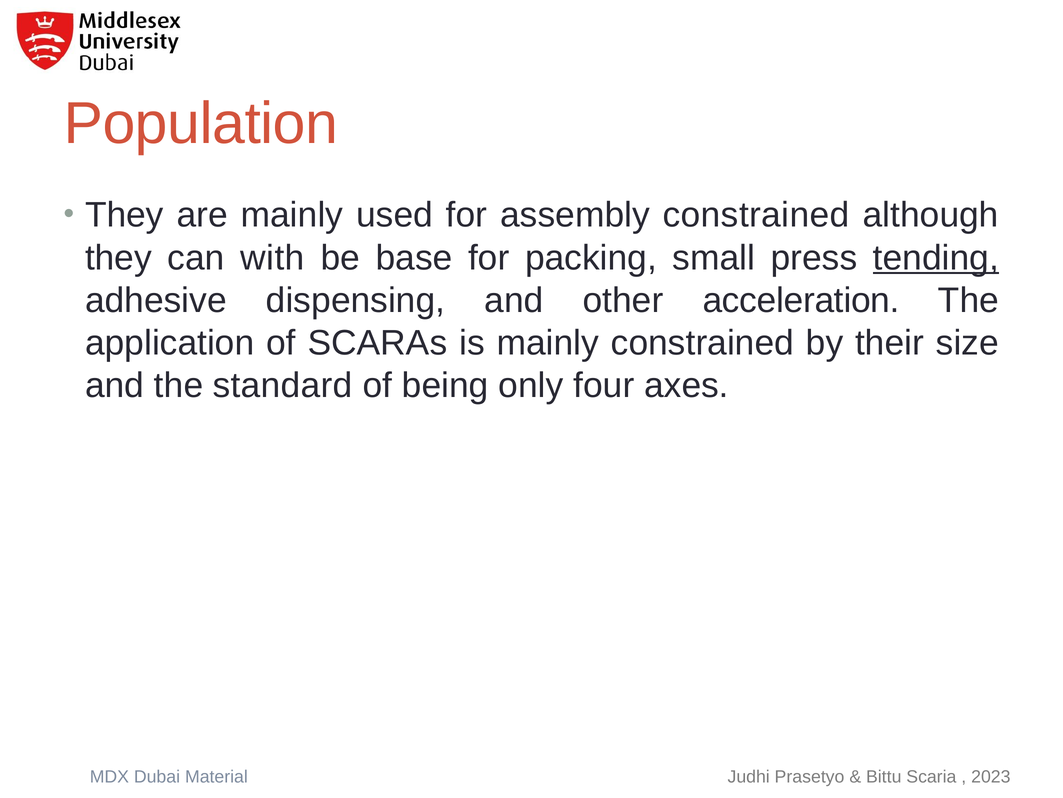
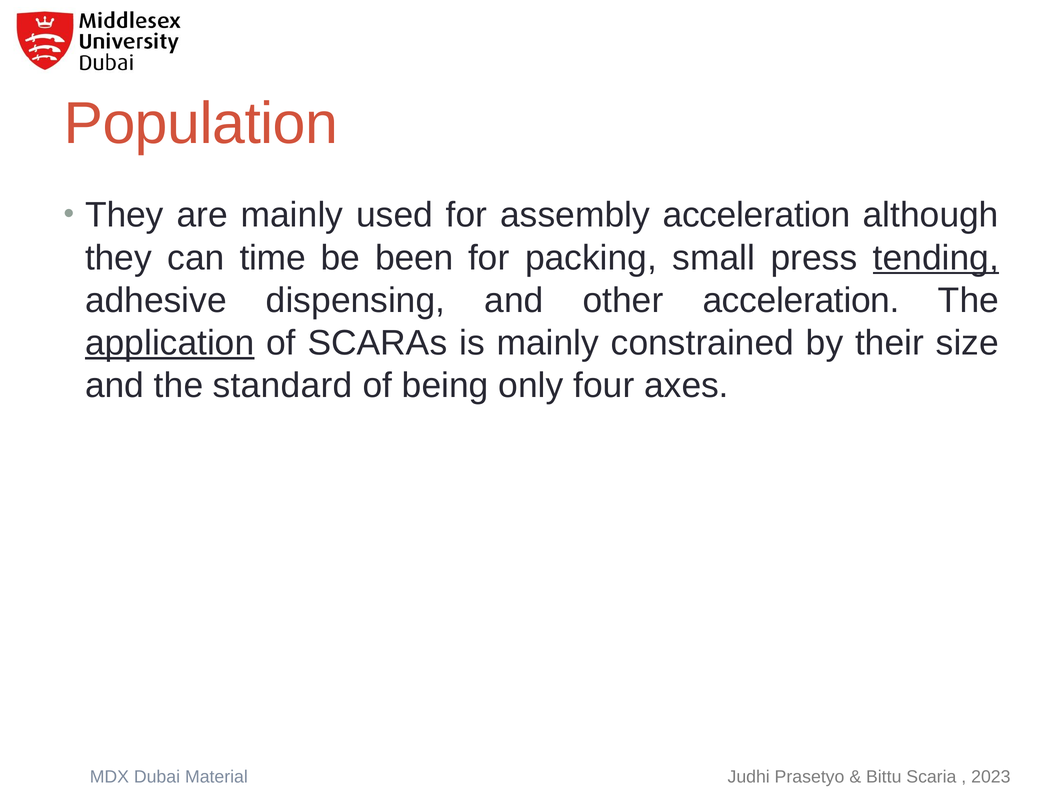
assembly constrained: constrained -> acceleration (756, 215)
with: with -> time (273, 258)
base: base -> been (414, 258)
application underline: none -> present (170, 343)
